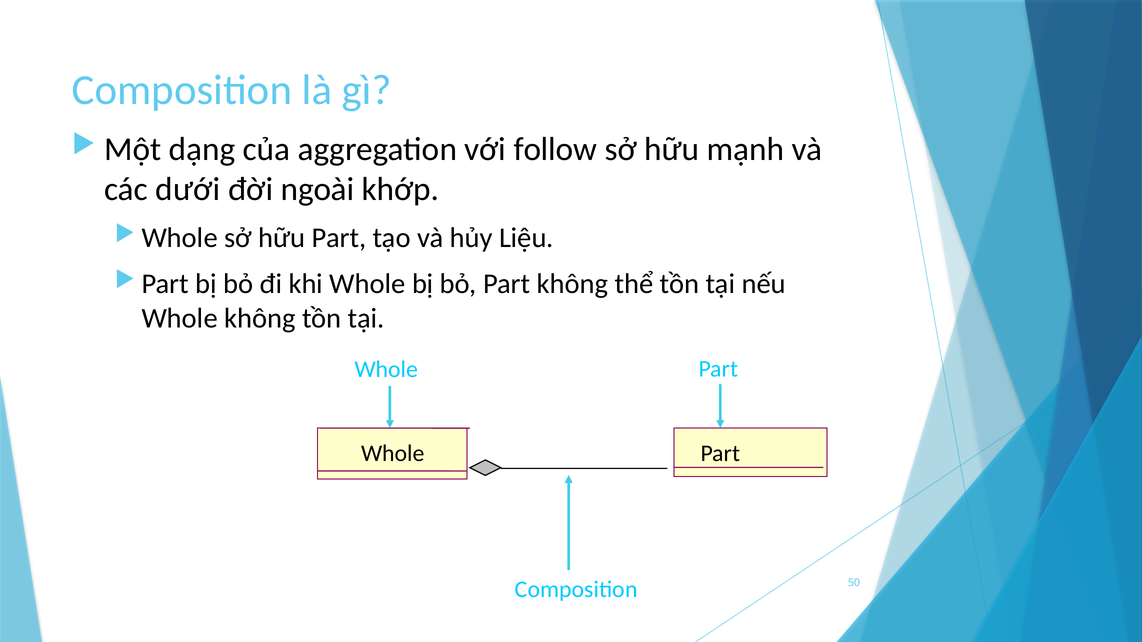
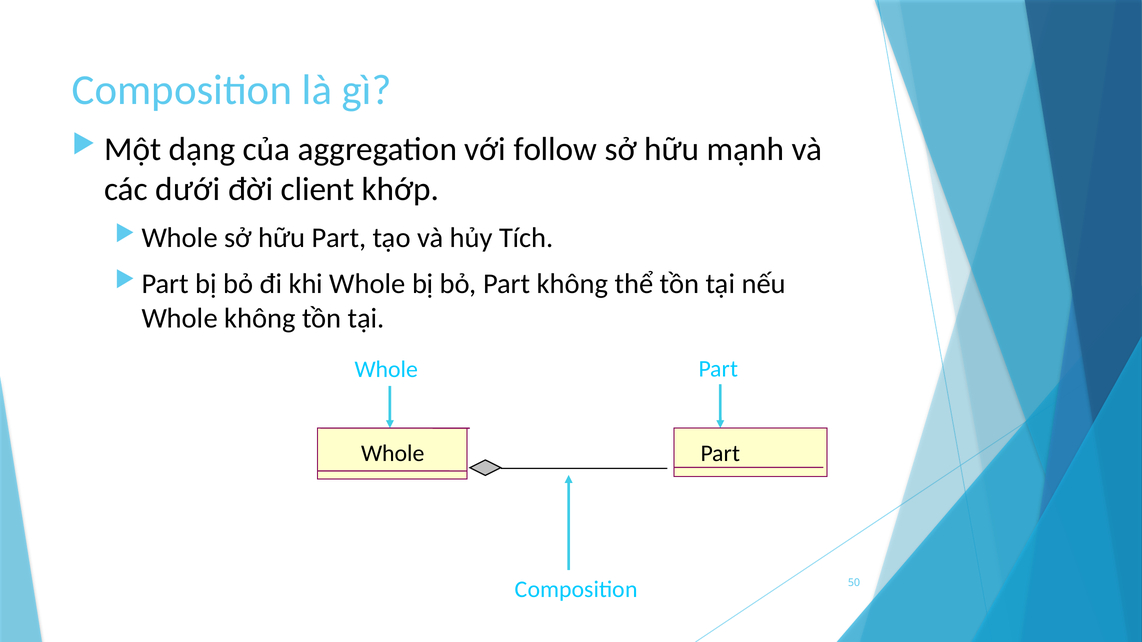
ngoài: ngoài -> client (318, 189)
Liệu: Liệu -> Tích (526, 238)
